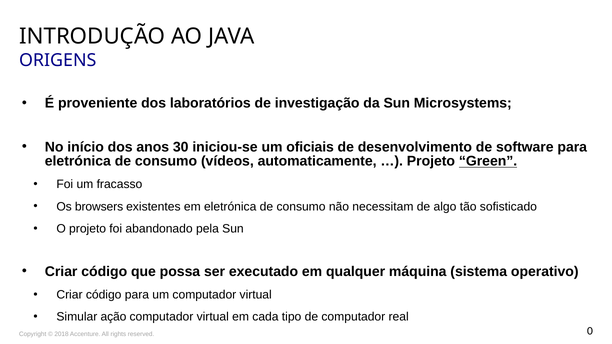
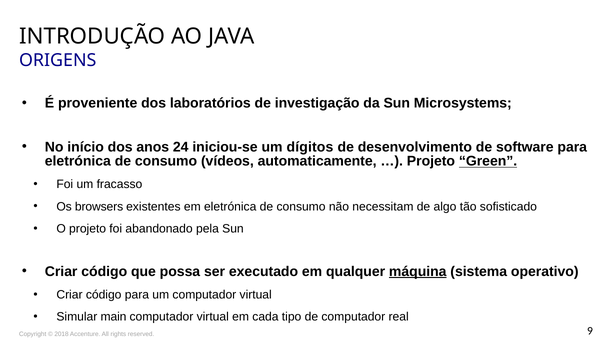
30: 30 -> 24 (181, 147)
oficiais: oficiais -> dígitos (310, 147)
máquina underline: none -> present (418, 272)
ação: ação -> main (114, 317)
0: 0 -> 9 (590, 331)
